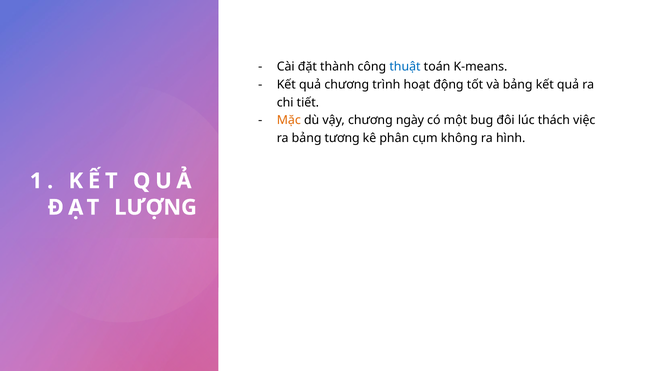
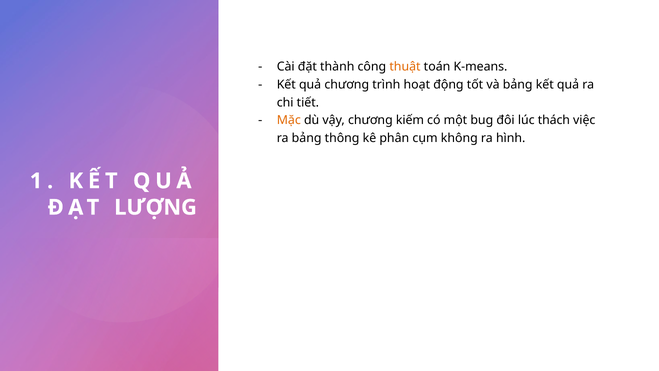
thuật colour: blue -> orange (405, 67)
ngày: ngày -> kiếm (410, 120)
tương: tương -> thông (342, 138)
